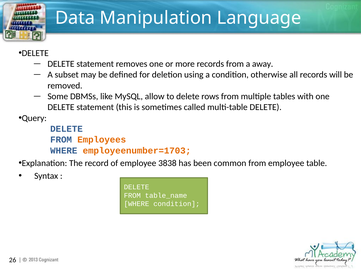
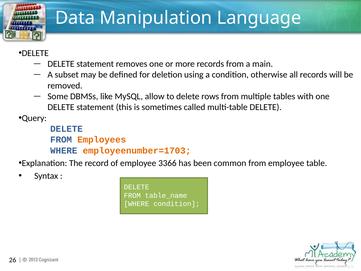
away: away -> main (263, 64)
3838: 3838 -> 3366 (167, 163)
